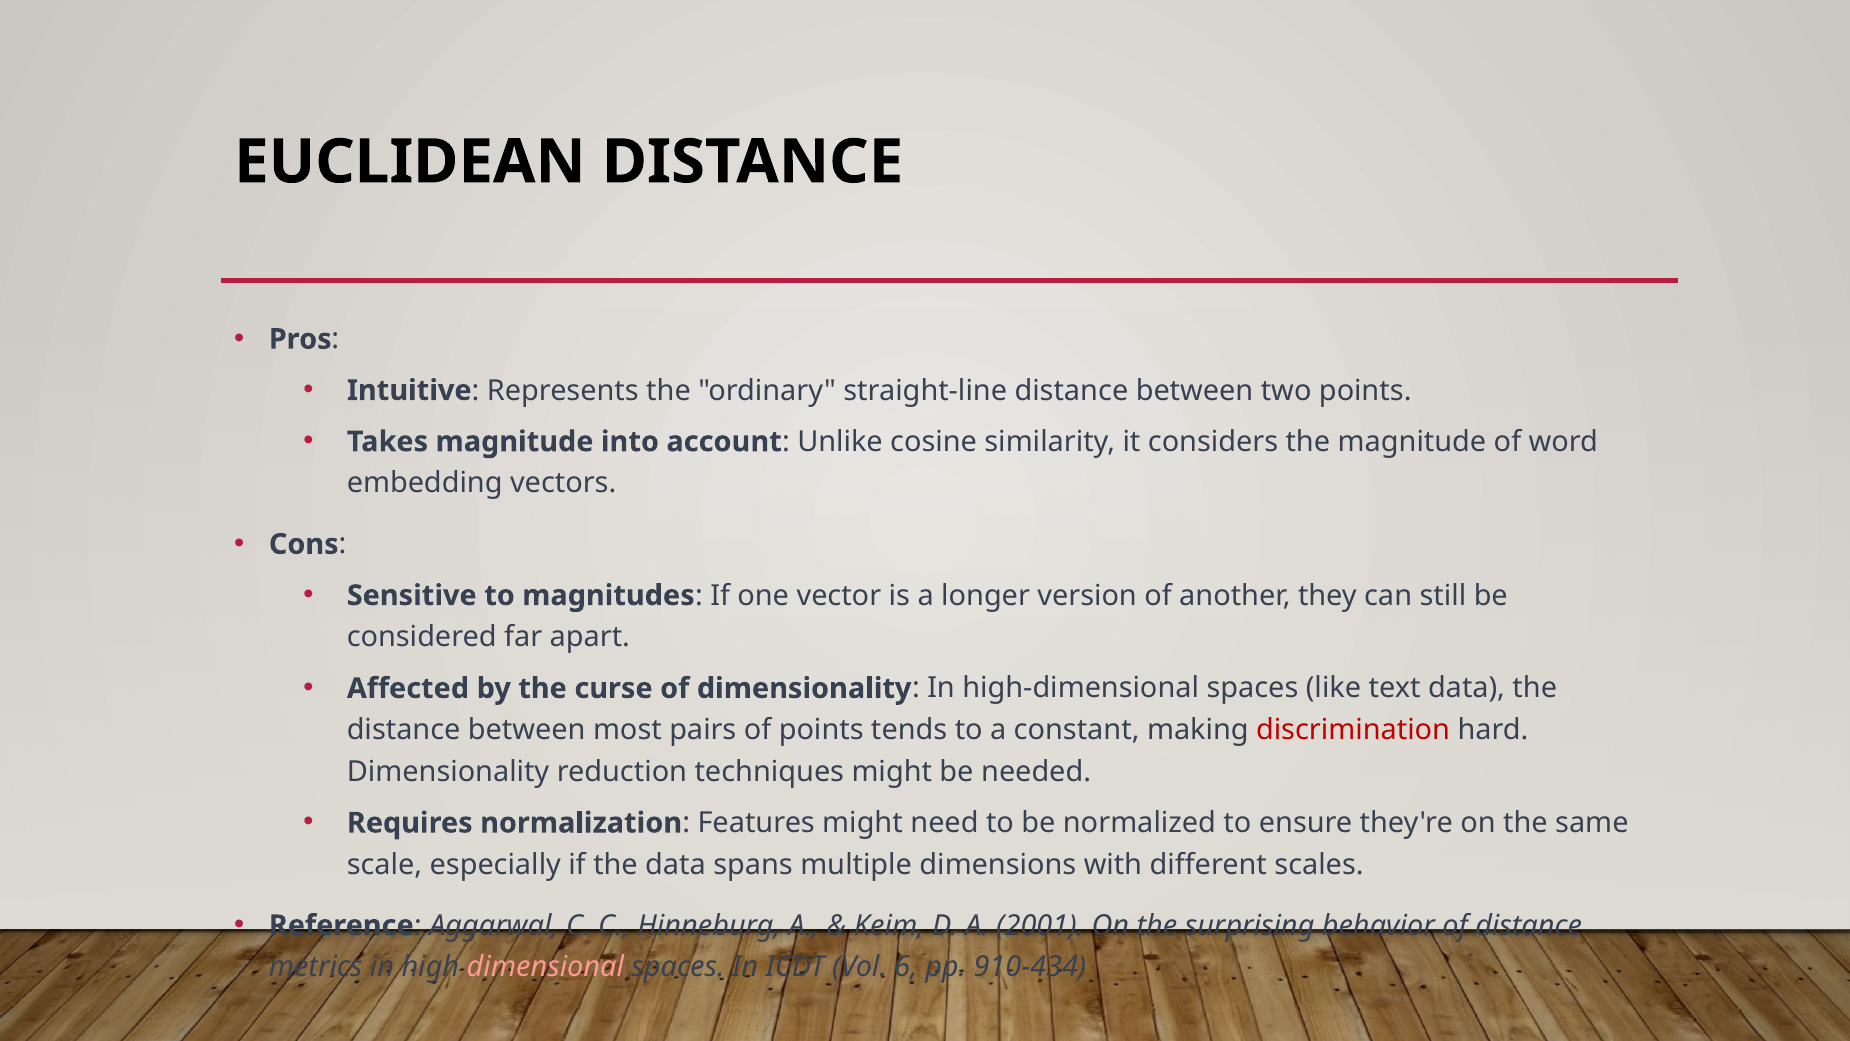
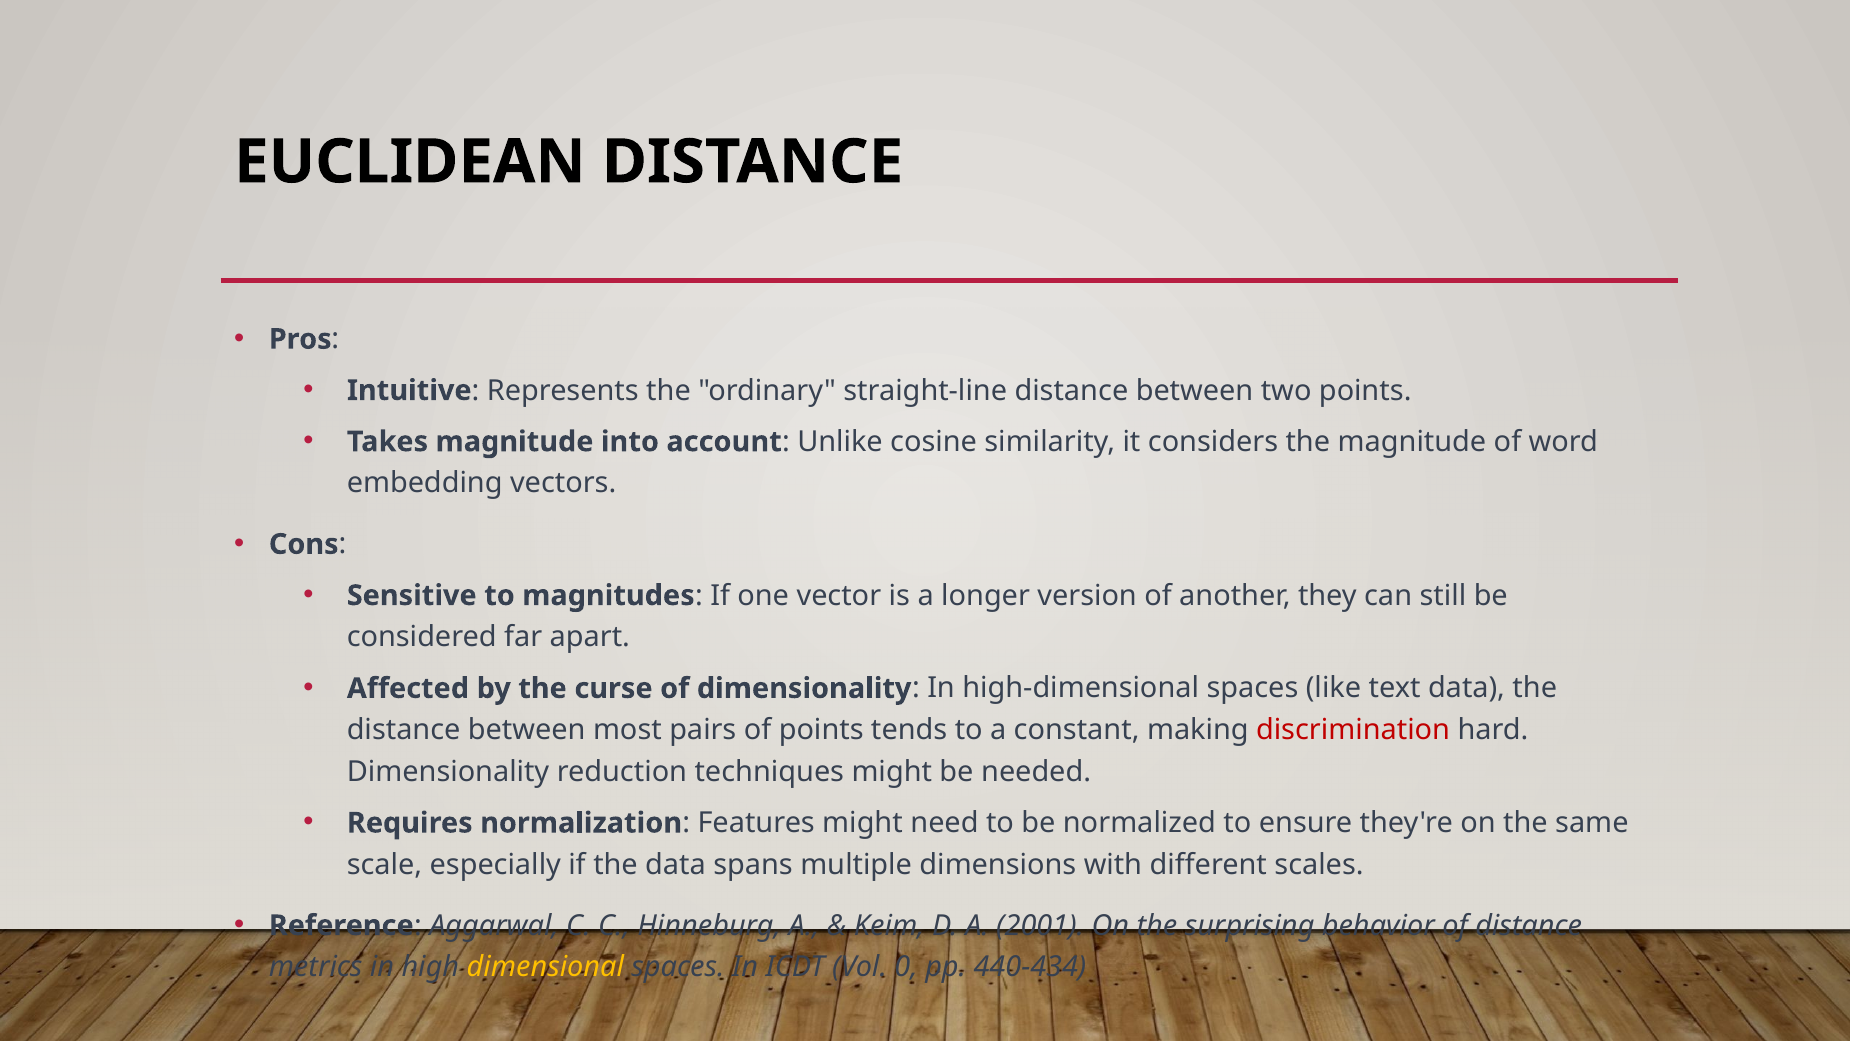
dimensional colour: pink -> yellow (545, 967)
6: 6 -> 0 (906, 967)
910-434: 910-434 -> 440-434 (1030, 967)
